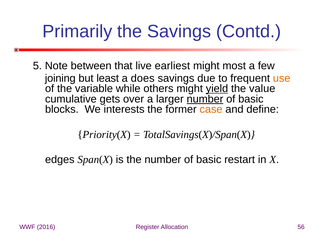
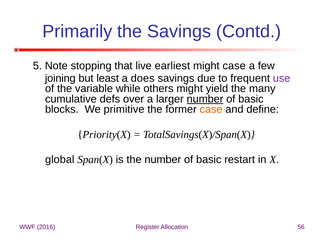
between: between -> stopping (91, 66)
might most: most -> case (234, 66)
use colour: orange -> purple (282, 78)
yield underline: present -> none (217, 89)
value: value -> many (262, 89)
gets: gets -> defs (110, 99)
interests: interests -> primitive (124, 109)
edges: edges -> global (60, 159)
